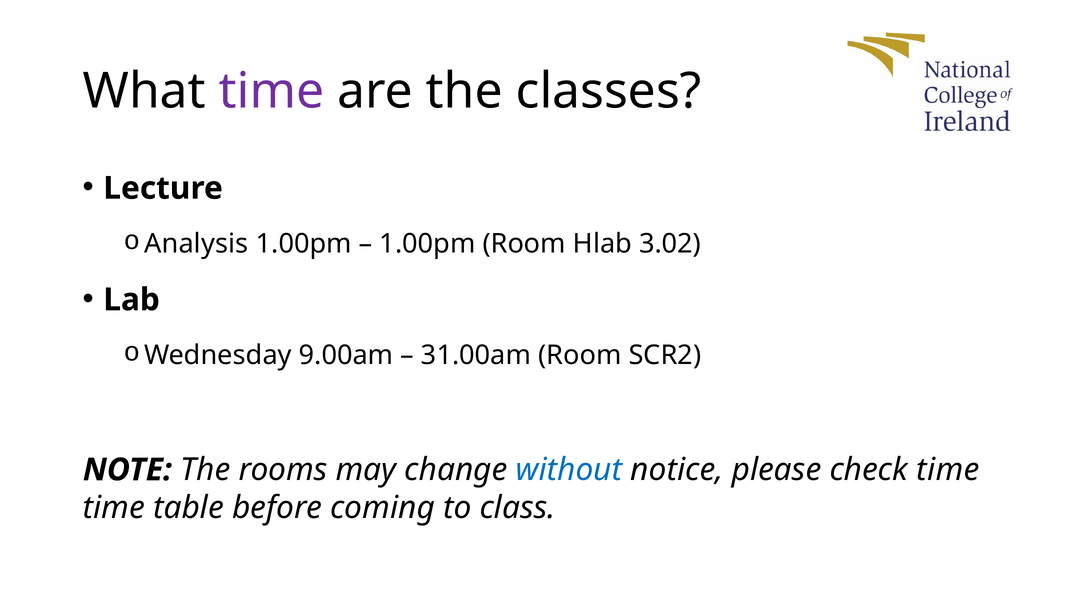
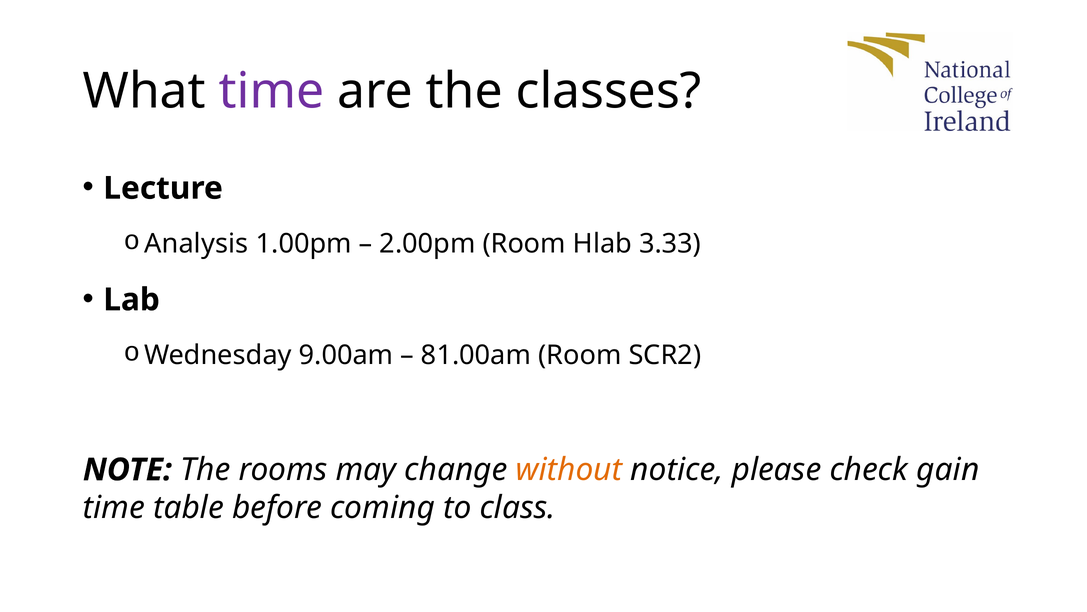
1.00pm: 1.00pm -> 2.00pm (427, 243)
3.02: 3.02 -> 3.33 (670, 243)
31.00am: 31.00am -> 81.00am (476, 355)
without colour: blue -> orange (569, 469)
check time: time -> gain (948, 469)
